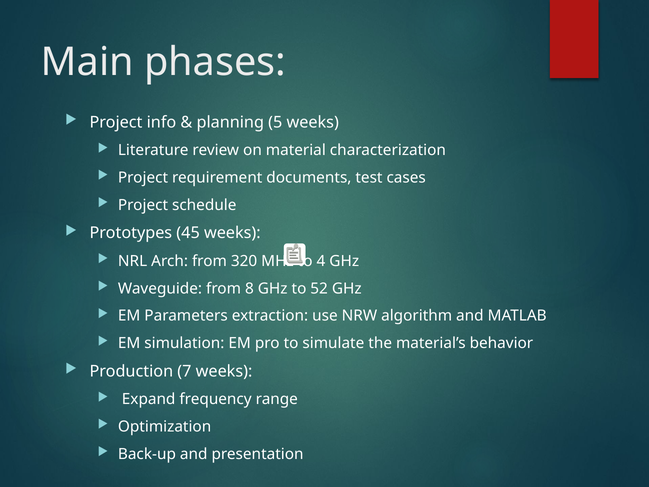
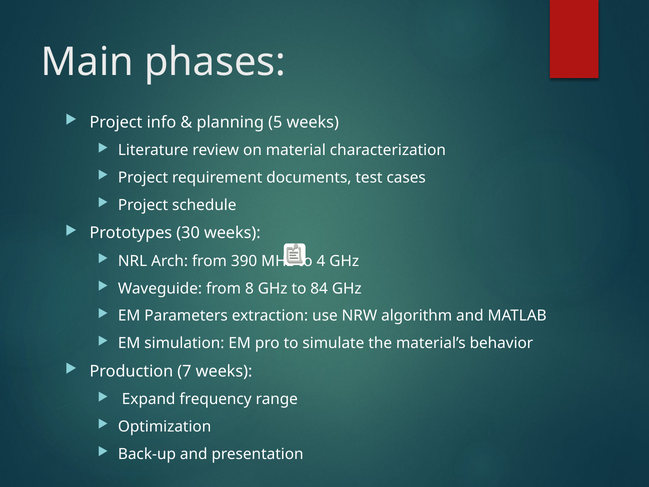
45: 45 -> 30 (188, 233)
320: 320 -> 390 (244, 261)
52: 52 -> 84 (319, 288)
